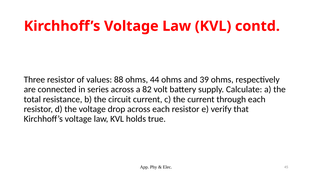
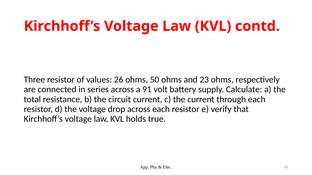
88: 88 -> 26 (119, 80)
44: 44 -> 50 (155, 80)
39: 39 -> 23 (204, 80)
82: 82 -> 91 (147, 90)
